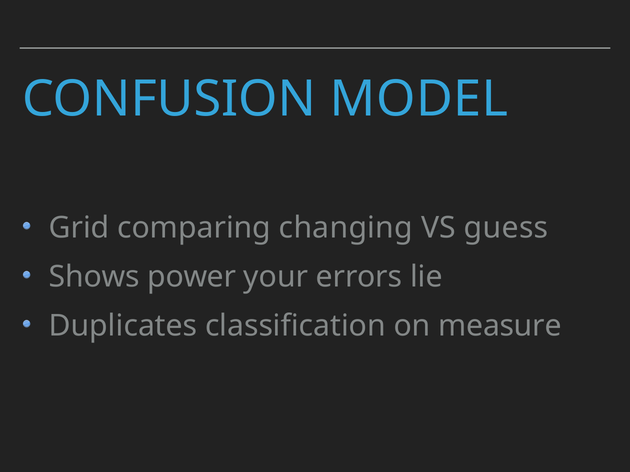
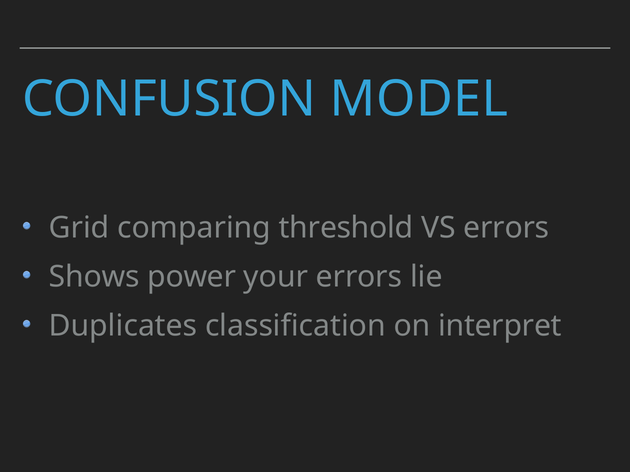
changing: changing -> threshold (346, 228)
VS guess: guess -> errors (506, 228)
measure: measure -> interpret (500, 326)
